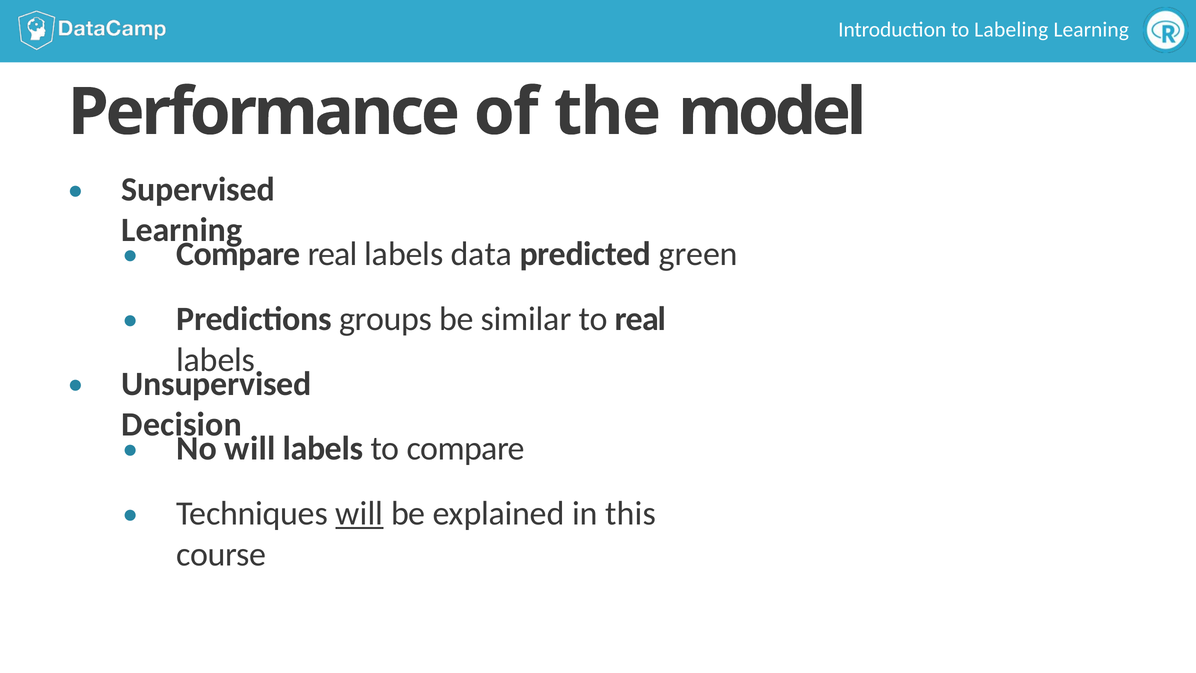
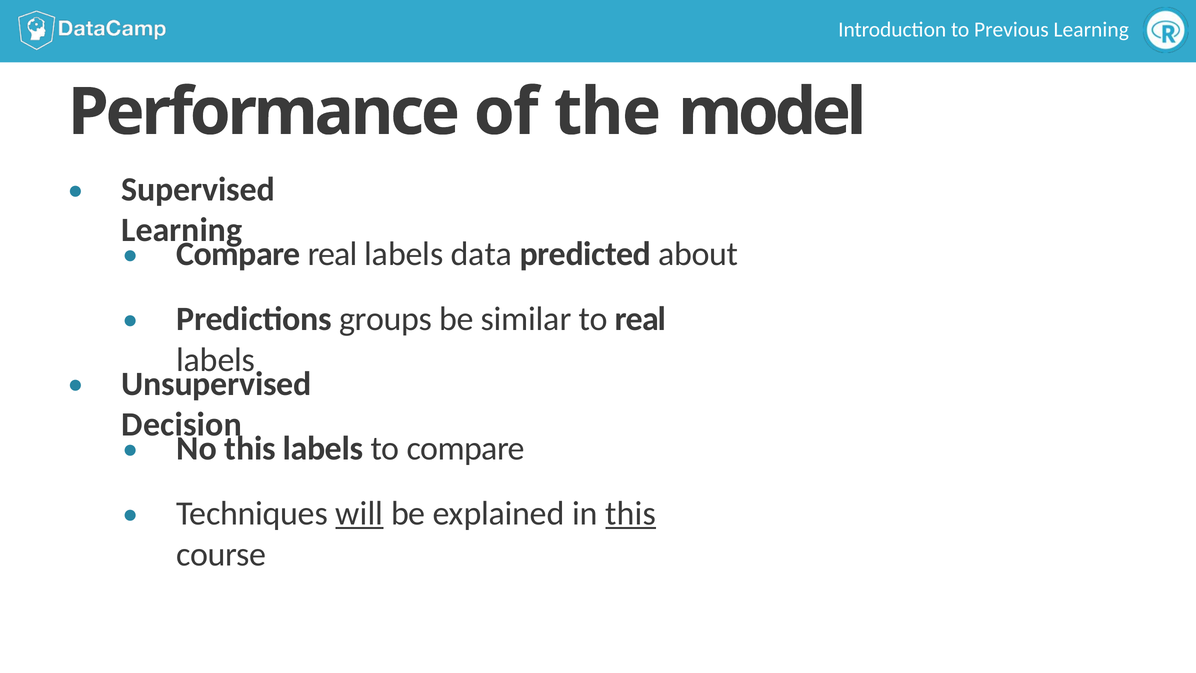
Labeling: Labeling -> Previous (1011, 30)
green: green -> about (698, 254)
No will: will -> this (250, 448)
this underline: none -> present (631, 513)
